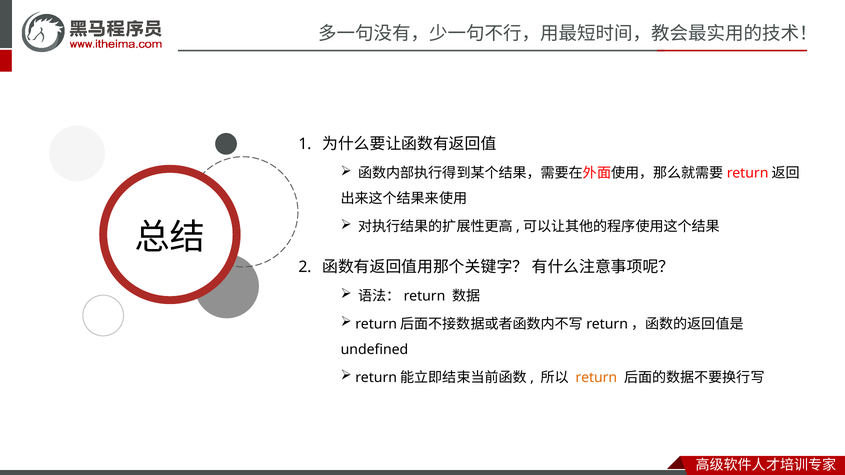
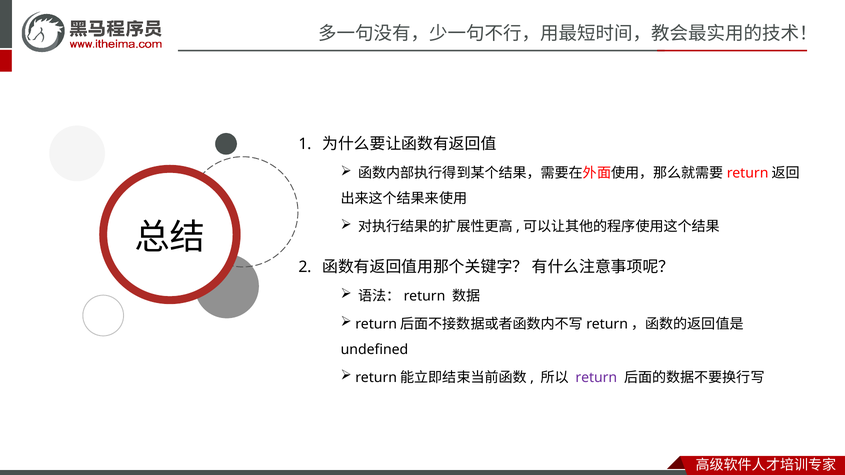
return colour: orange -> purple (596, 378)
